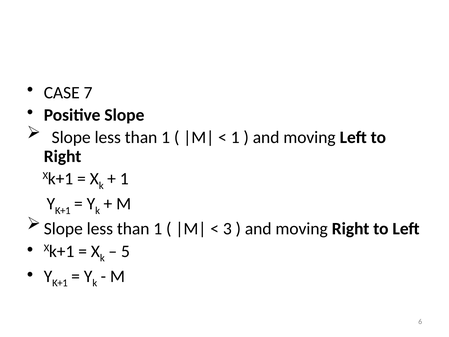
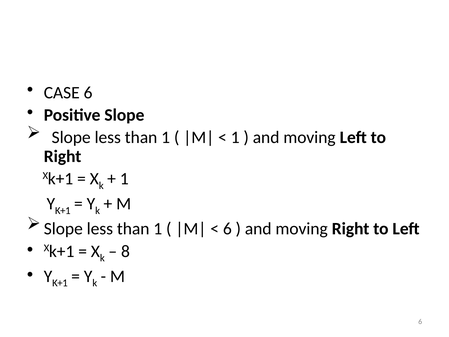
CASE 7: 7 -> 6 (88, 93)
3: 3 -> 6 (227, 229)
5: 5 -> 8 (125, 251)
